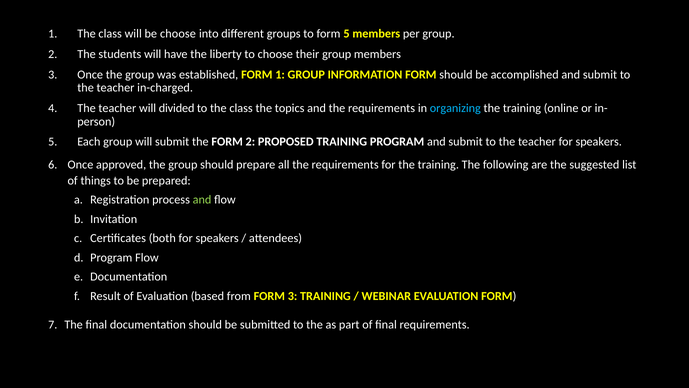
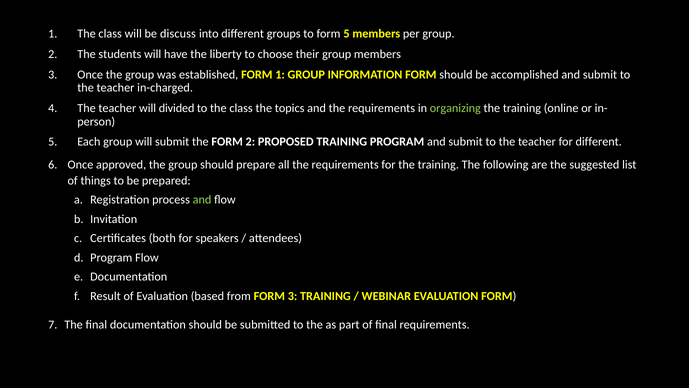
be choose: choose -> discuss (178, 34)
organizing colour: light blue -> light green (455, 108)
teacher for speakers: speakers -> different (599, 142)
